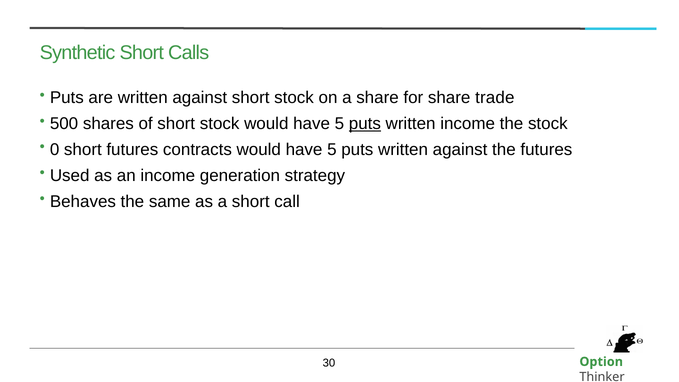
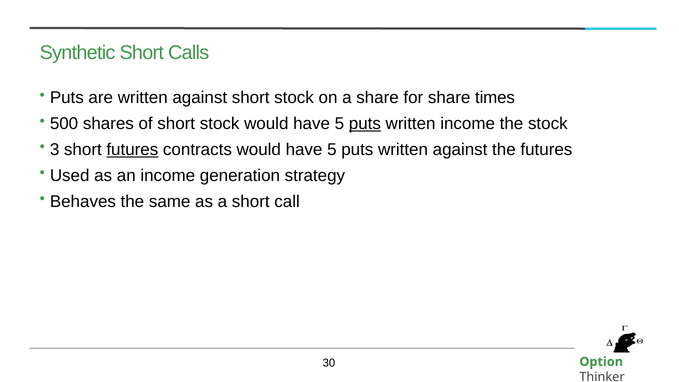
trade: trade -> times (495, 98)
0: 0 -> 3 (55, 150)
futures underline: none -> present (132, 150)
